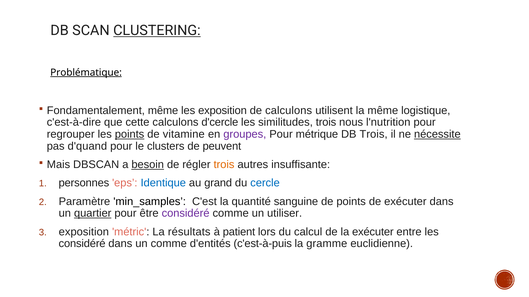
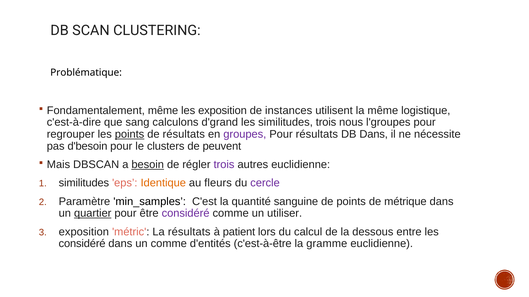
CLUSTERING underline: present -> none (157, 31)
Problématique underline: present -> none (86, 73)
de calculons: calculons -> instances (289, 111)
cette: cette -> sang (137, 123)
d'cercle: d'cercle -> d'grand (220, 123)
l'nutrition: l'nutrition -> l'groupes (388, 123)
de vitamine: vitamine -> résultats (184, 134)
Pour métrique: métrique -> résultats (317, 134)
DB Trois: Trois -> Dans (374, 134)
nécessite underline: present -> none (437, 134)
d'quand: d'quand -> d'besoin (87, 146)
trois colour: orange -> purple (224, 165)
autres insuffisante: insuffisante -> euclidienne (301, 165)
personnes: personnes -> similitudes (84, 183)
Identique colour: blue -> orange (163, 183)
grand: grand -> fleurs (218, 183)
cercle colour: blue -> purple (265, 183)
de exécuter: exécuter -> métrique (405, 202)
la exécuter: exécuter -> dessous (373, 232)
c'est-à-puis: c'est-à-puis -> c'est-à-être (263, 244)
